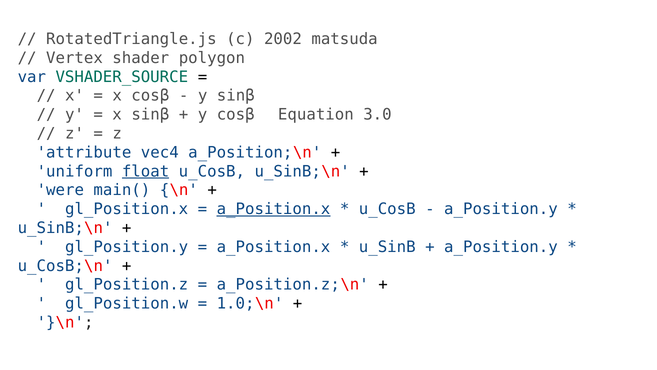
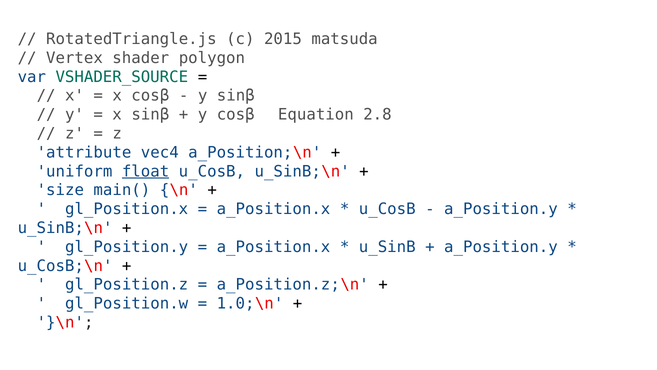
2002: 2002 -> 2015 (283, 39)
3.0: 3.0 -> 2.8 (377, 115)
were: were -> size (60, 190)
a_Position.x underline: present -> none (273, 209)
